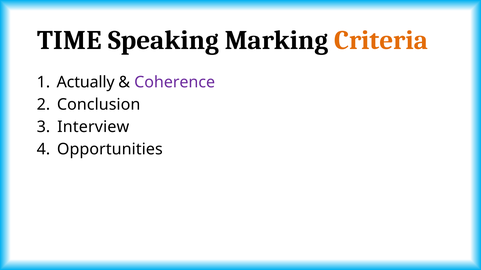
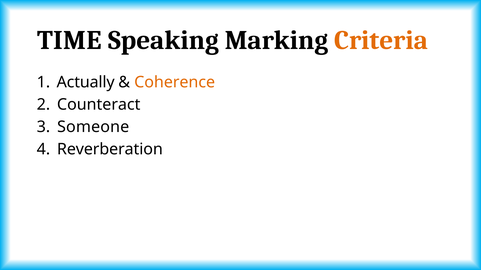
Coherence colour: purple -> orange (175, 82)
Conclusion: Conclusion -> Counteract (99, 105)
Interview: Interview -> Someone (93, 127)
Opportunities: Opportunities -> Reverberation (110, 149)
